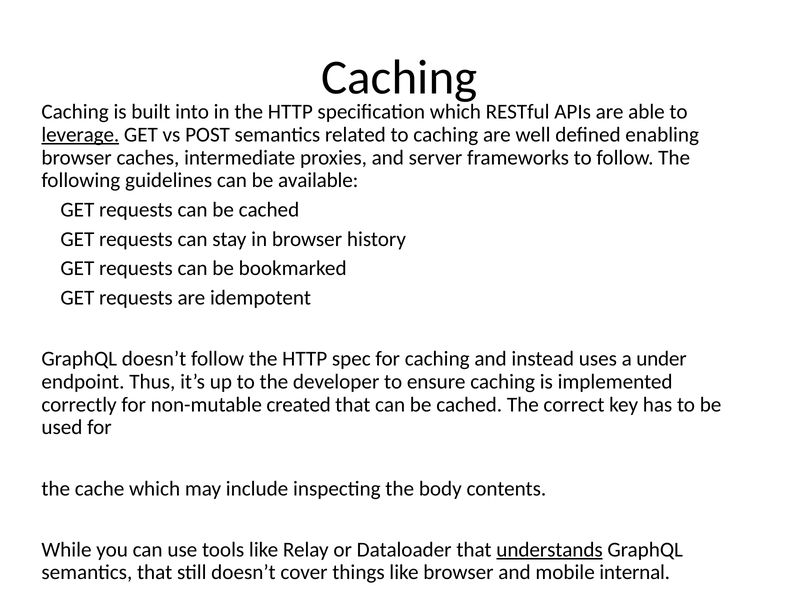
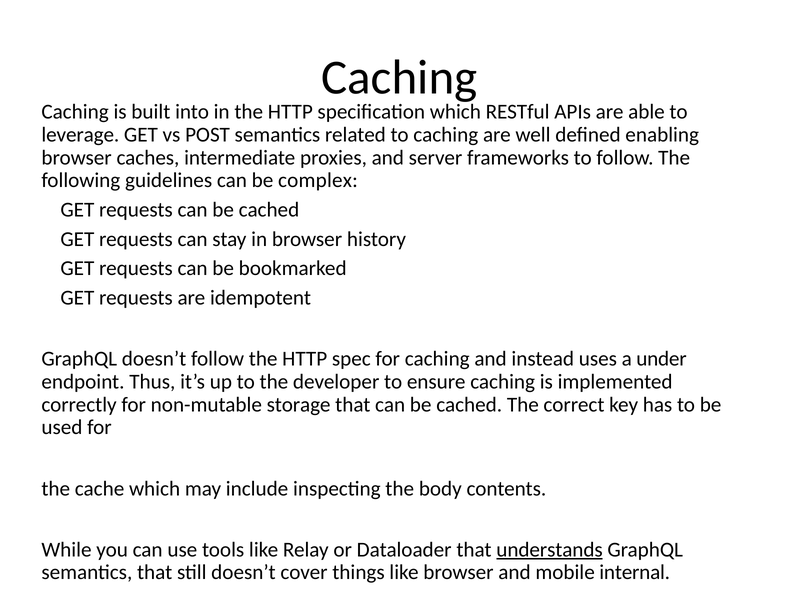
leverage underline: present -> none (80, 135)
available: available -> complex (318, 181)
created: created -> storage (299, 405)
